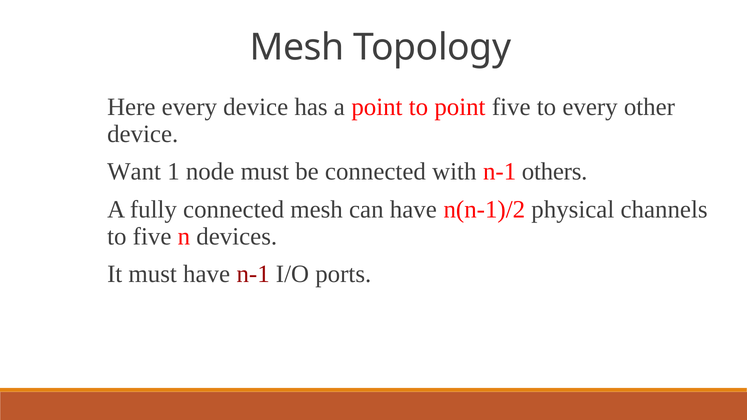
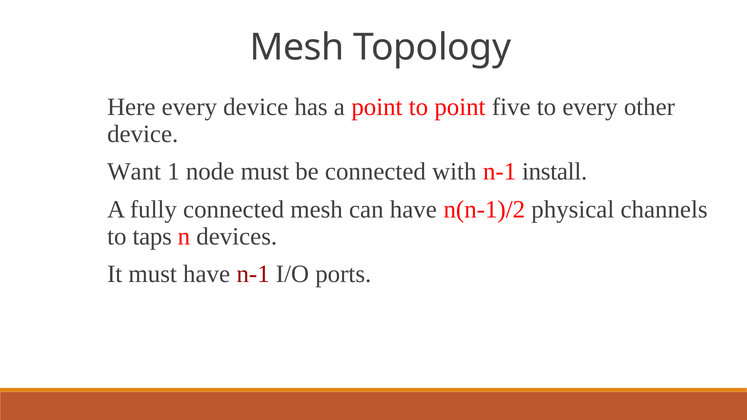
others: others -> install (555, 172)
to five: five -> taps (152, 237)
